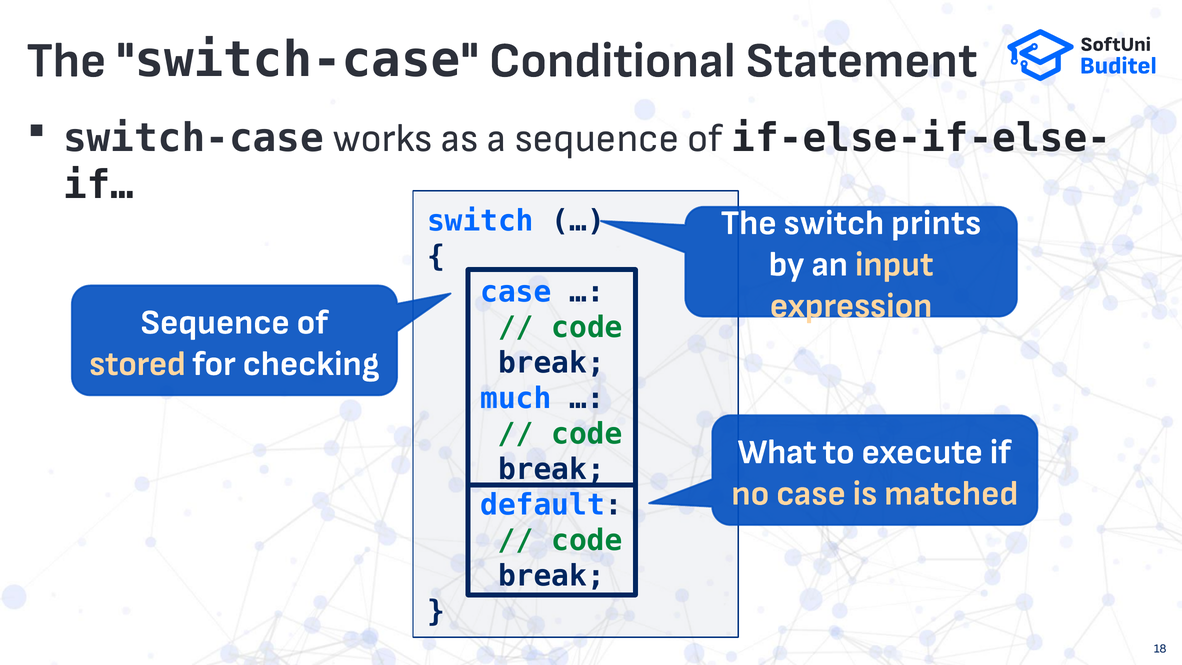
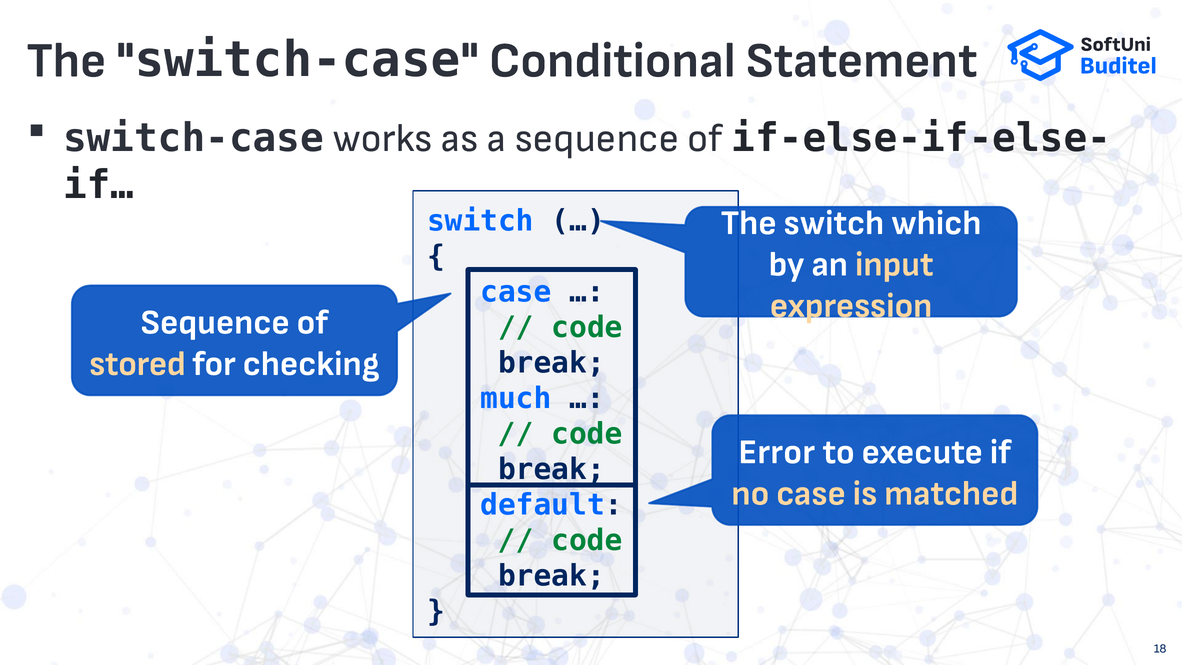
prints: prints -> which (936, 223)
What: What -> Error (777, 452)
